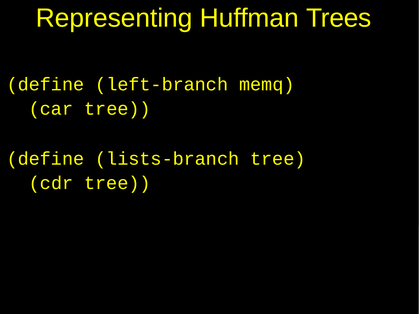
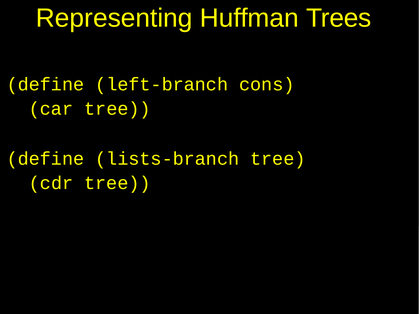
memq: memq -> cons (267, 84)
